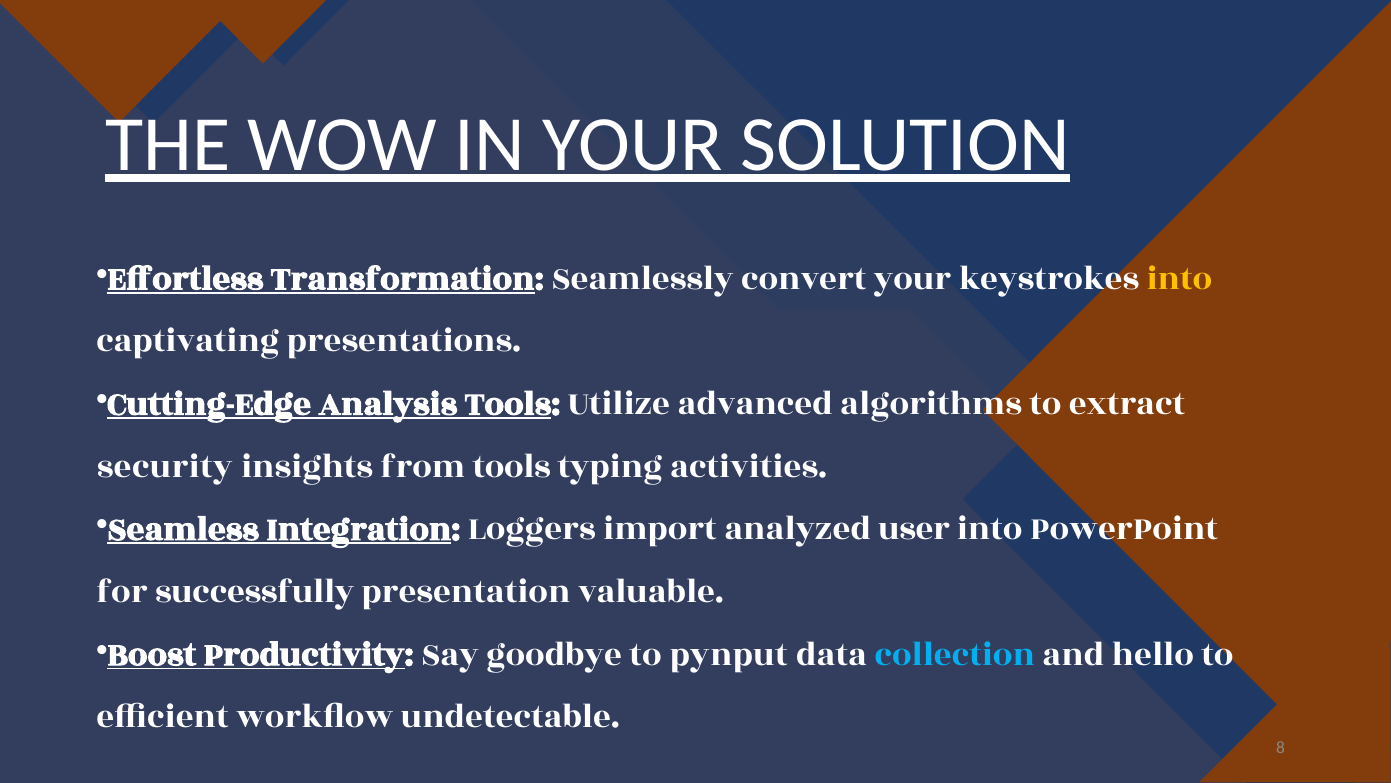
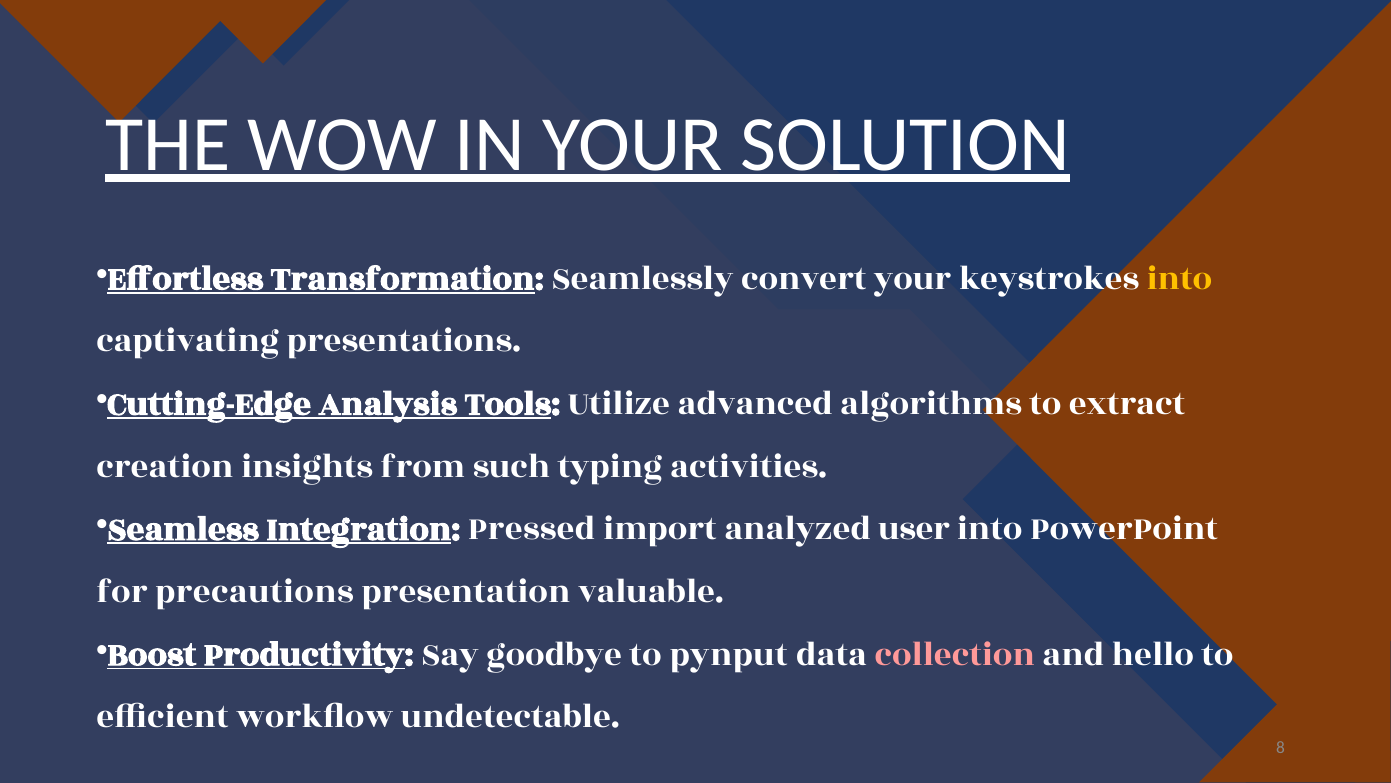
security: security -> creation (165, 465)
from tools: tools -> such (512, 465)
Loggers: Loggers -> Pressed (532, 528)
successfully: successfully -> precautions (254, 591)
collection colour: light blue -> pink (955, 653)
